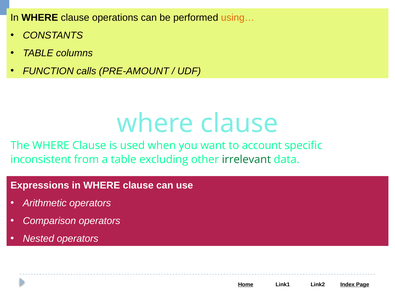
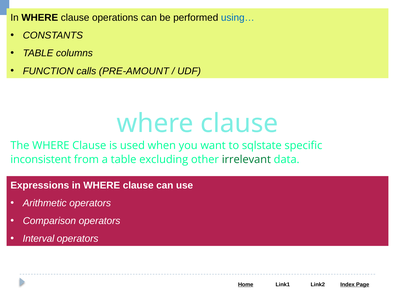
using… colour: orange -> blue (238, 18)
account: account -> sqlstate (262, 146)
Nested: Nested -> Interval (38, 239)
